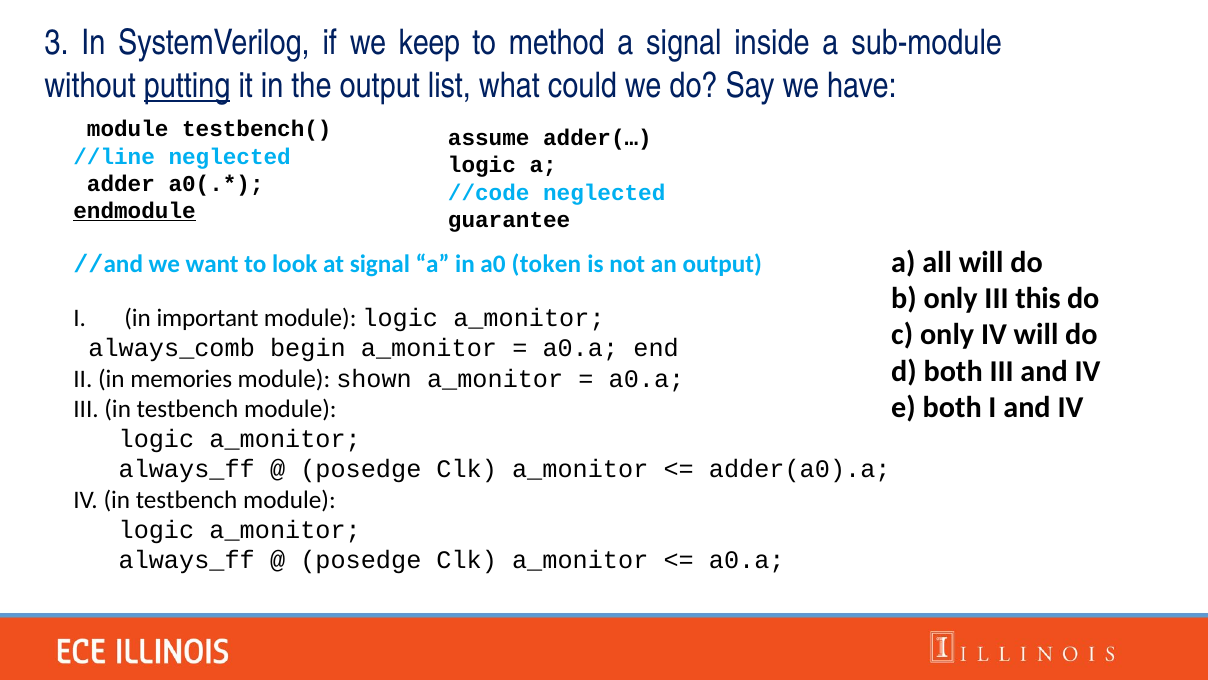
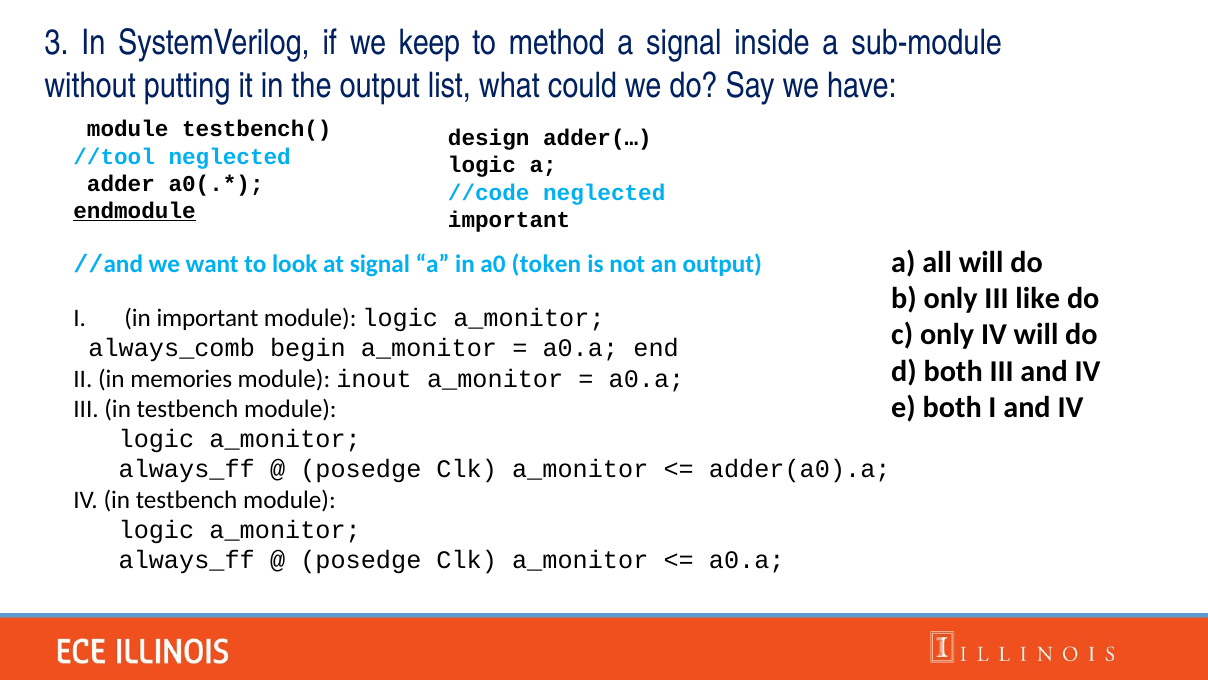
putting underline: present -> none (187, 85)
assume: assume -> design (489, 138)
//line: //line -> //tool (114, 156)
guarantee: guarantee -> important (509, 220)
this: this -> like (1038, 298)
shown: shown -> inout (374, 379)
